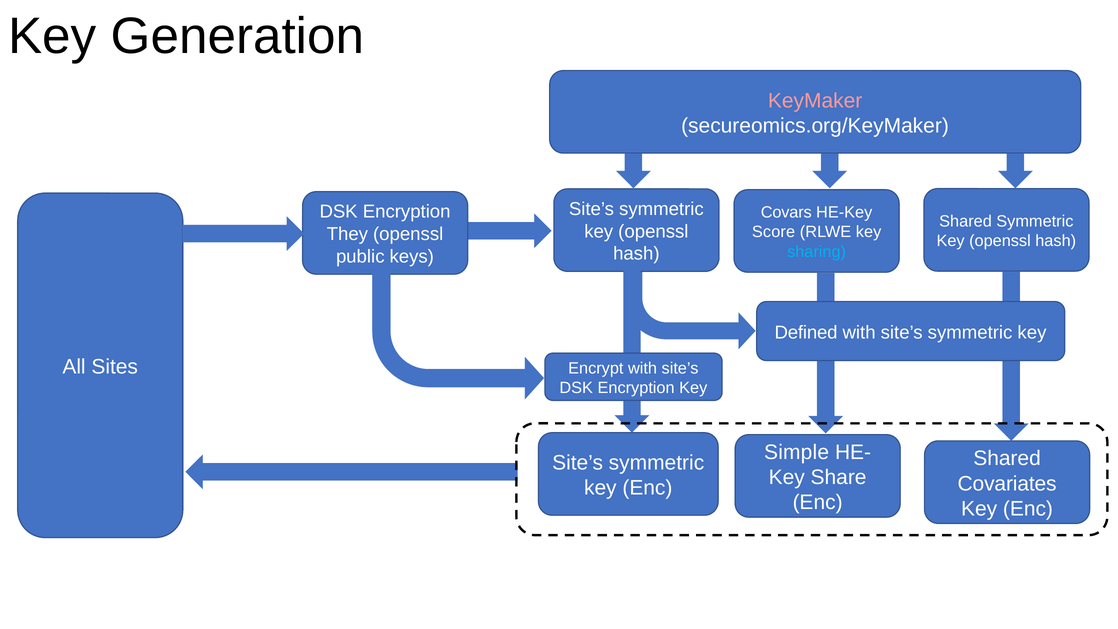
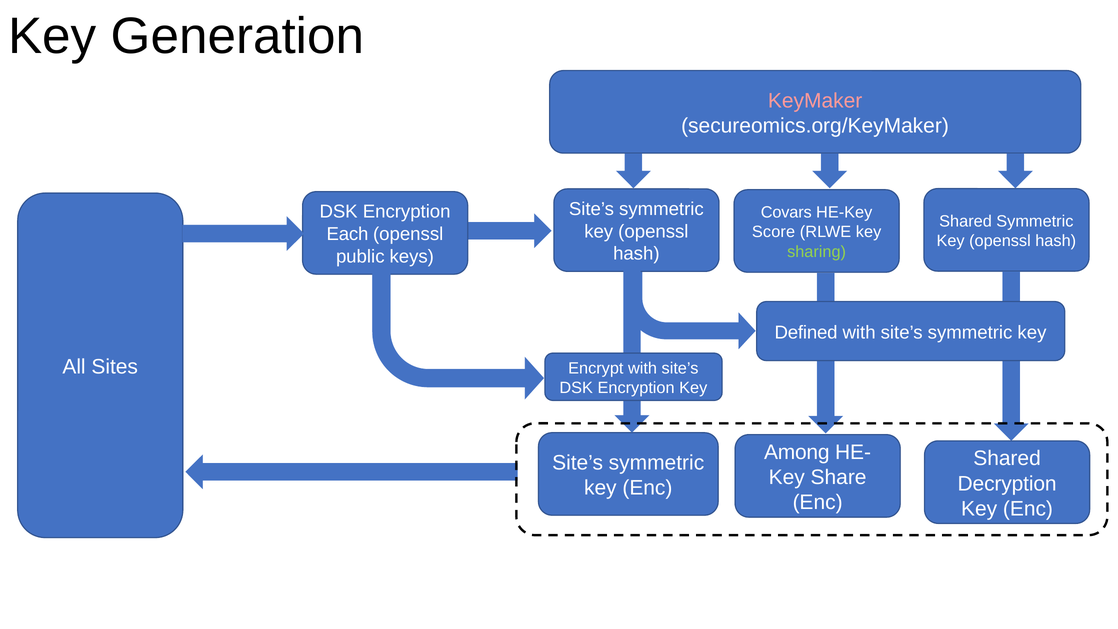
They: They -> Each (347, 234)
sharing colour: light blue -> light green (817, 252)
Simple: Simple -> Among (797, 452)
Covariates: Covariates -> Decryption (1007, 484)
